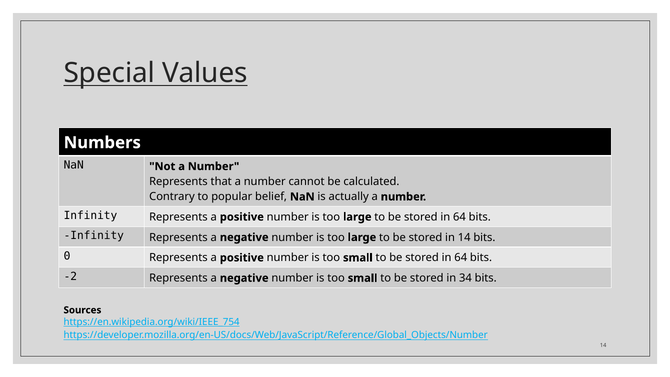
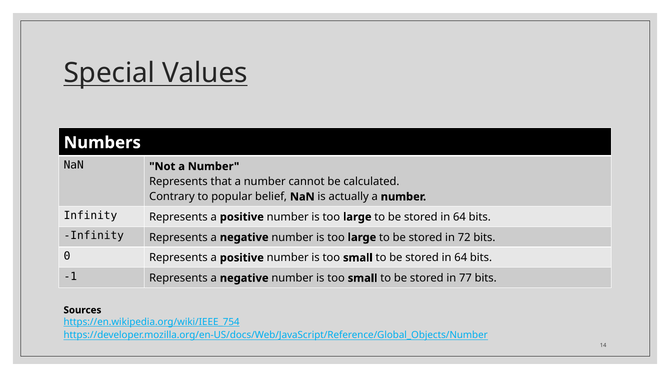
in 14: 14 -> 72 (464, 237)
-2: -2 -> -1 (70, 276)
34: 34 -> 77 (465, 278)
